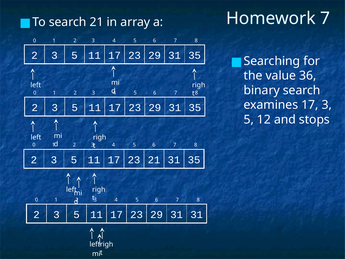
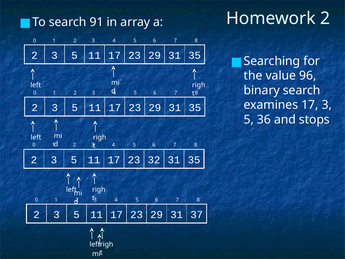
Homework 7: 7 -> 2 (325, 18)
search 21: 21 -> 91 (97, 22)
36: 36 -> 96 (308, 76)
12: 12 -> 36 (264, 119)
23 21: 21 -> 32 (154, 160)
31 31: 31 -> 37 (197, 214)
